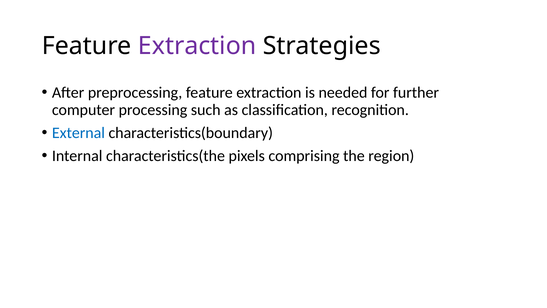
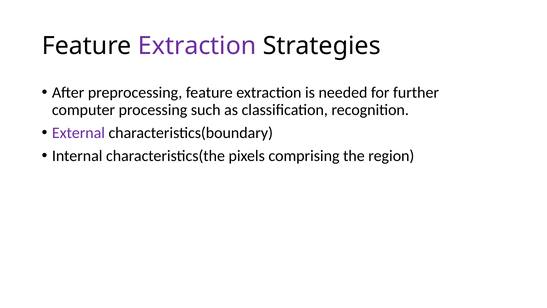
External colour: blue -> purple (78, 133)
